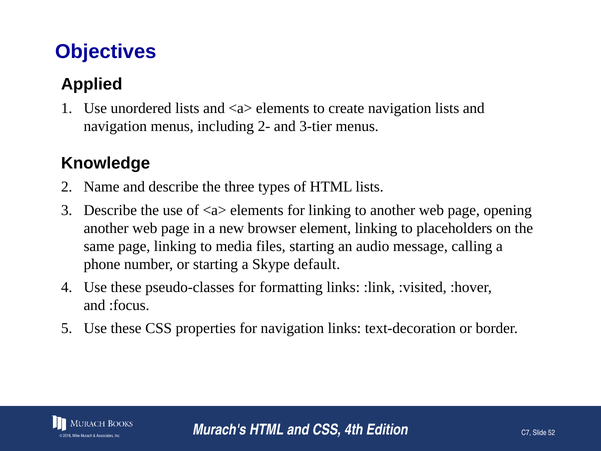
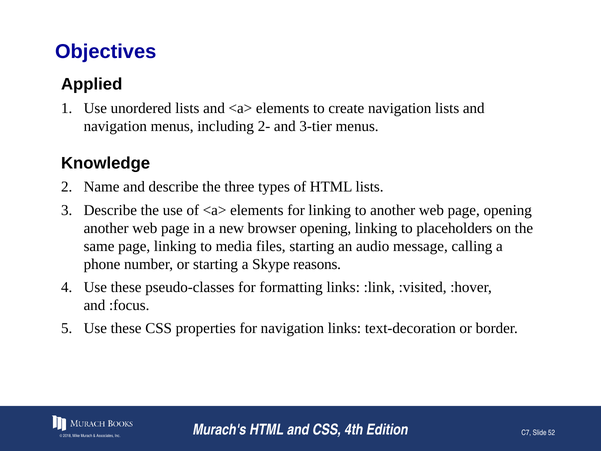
browser element: element -> opening (326, 228)
default: default -> reasons (317, 264)
